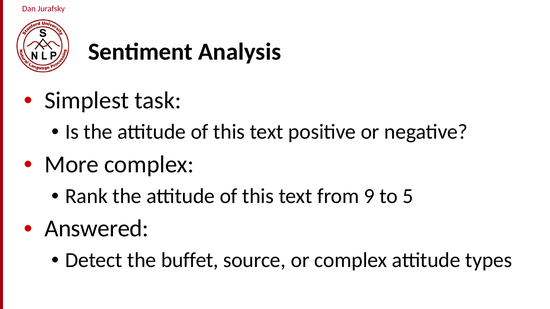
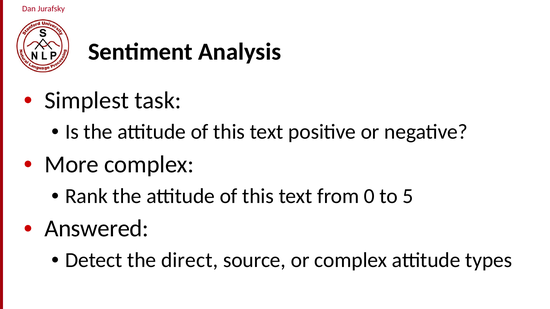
9: 9 -> 0 (369, 196)
buffet: buffet -> direct (190, 260)
